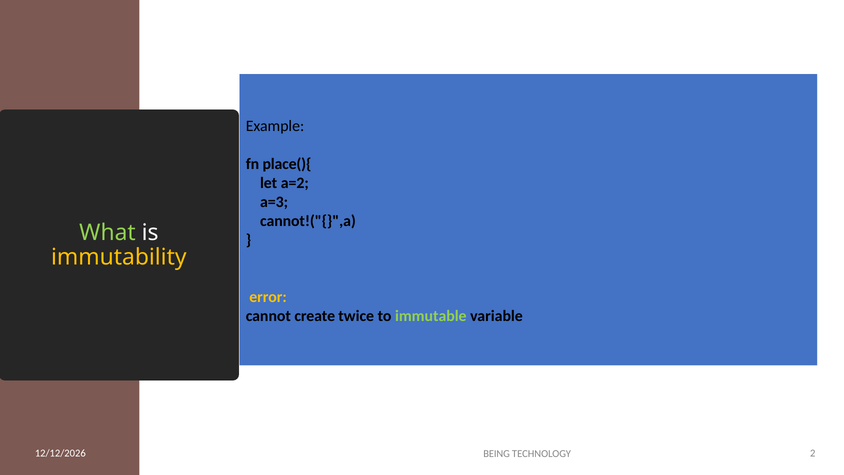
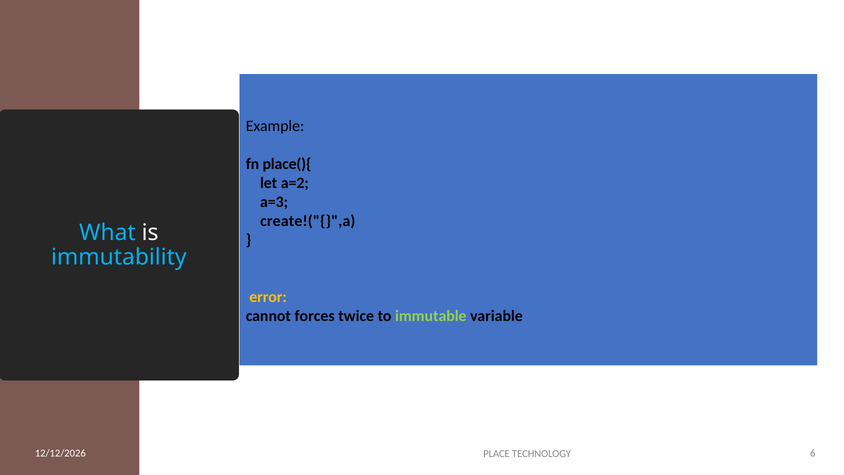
cannot!("{}",a: cannot!("{}",a -> create!("{}",a (308, 221)
What colour: light green -> light blue (107, 232)
immutability colour: yellow -> light blue (119, 257)
create: create -> forces (315, 316)
BEING: BEING -> PLACE (497, 453)
2: 2 -> 6 (813, 453)
